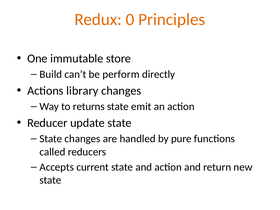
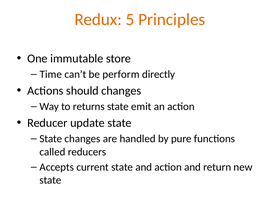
0: 0 -> 5 (130, 19)
Build: Build -> Time (51, 74)
library: library -> should (82, 91)
